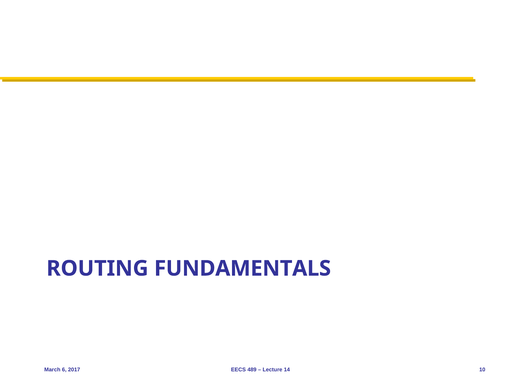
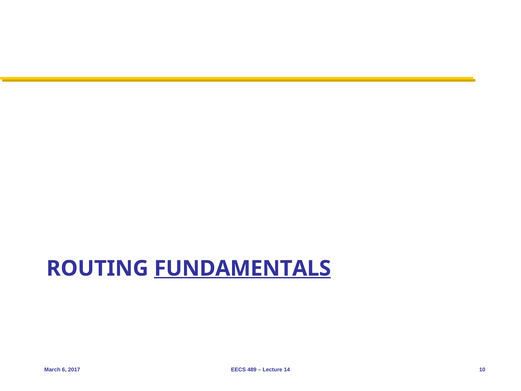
FUNDAMENTALS underline: none -> present (243, 268)
